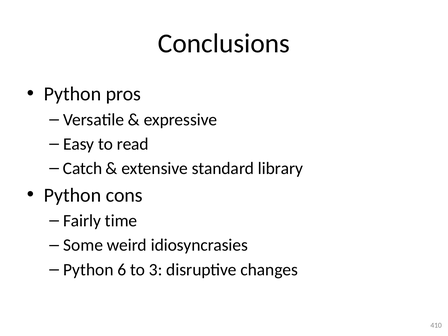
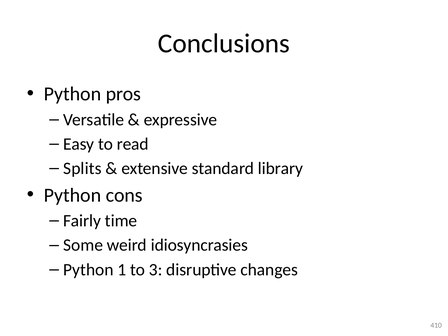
Catch: Catch -> Splits (82, 169)
6: 6 -> 1 (122, 270)
